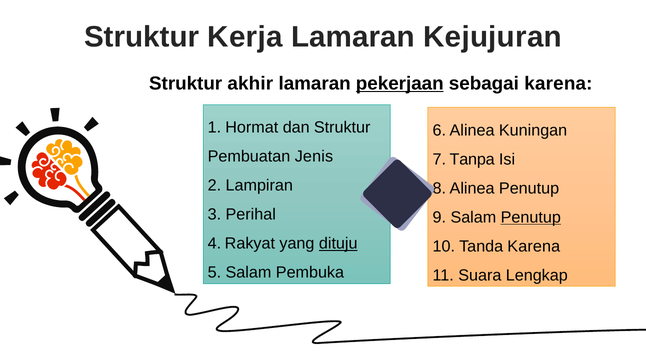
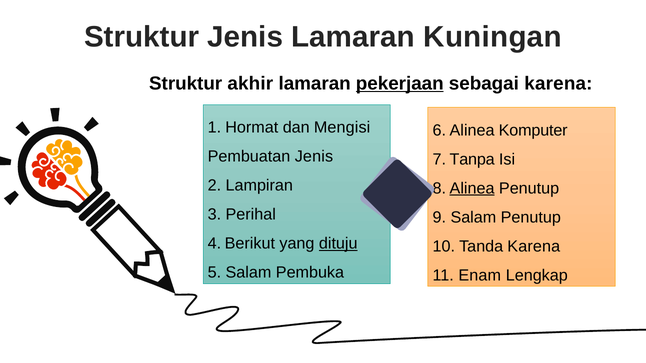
Struktur Kerja: Kerja -> Jenis (245, 37)
Kejujuran: Kejujuran -> Kuningan (493, 37)
dan Struktur: Struktur -> Mengisi (342, 128)
Kuningan: Kuningan -> Komputer (533, 130)
Alinea underline: none -> present (472, 188)
Penutup underline: present -> none (531, 218)
Rakyat: Rakyat -> Berikut (250, 244)
Suara: Suara -> Enam (480, 276)
